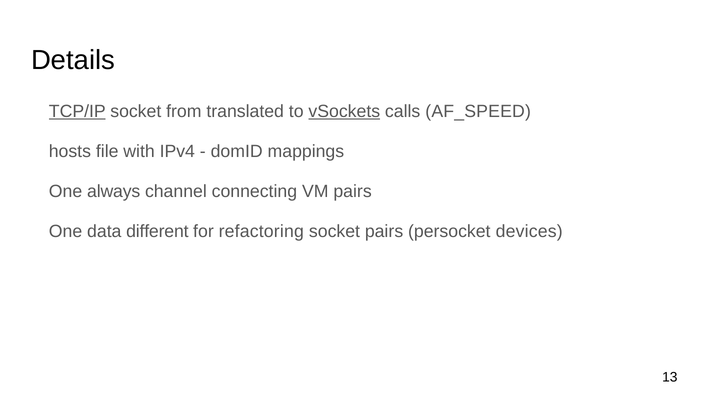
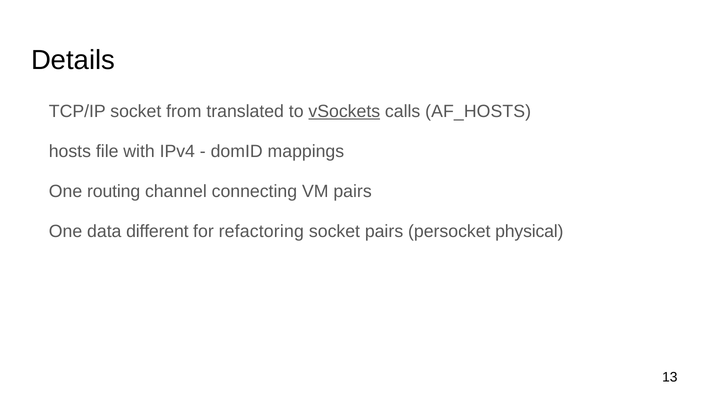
TCP/IP underline: present -> none (77, 111)
AF_SPEED: AF_SPEED -> AF_HOSTS (478, 111)
always: always -> routing (114, 191)
devices: devices -> physical (529, 231)
